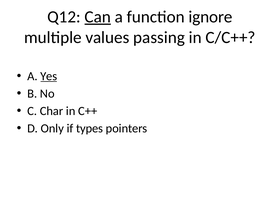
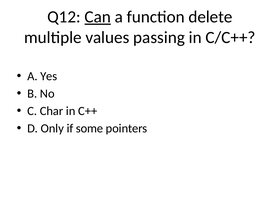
ignore: ignore -> delete (210, 17)
Yes underline: present -> none (49, 76)
types: types -> some (90, 128)
